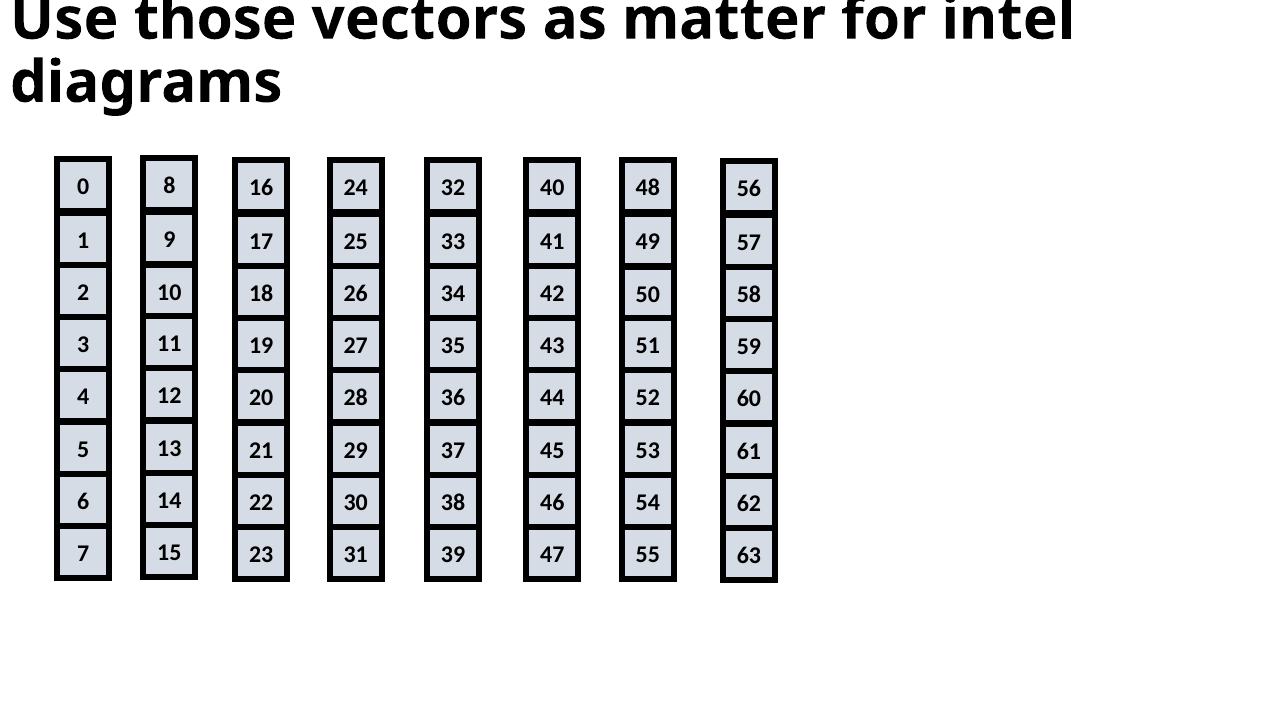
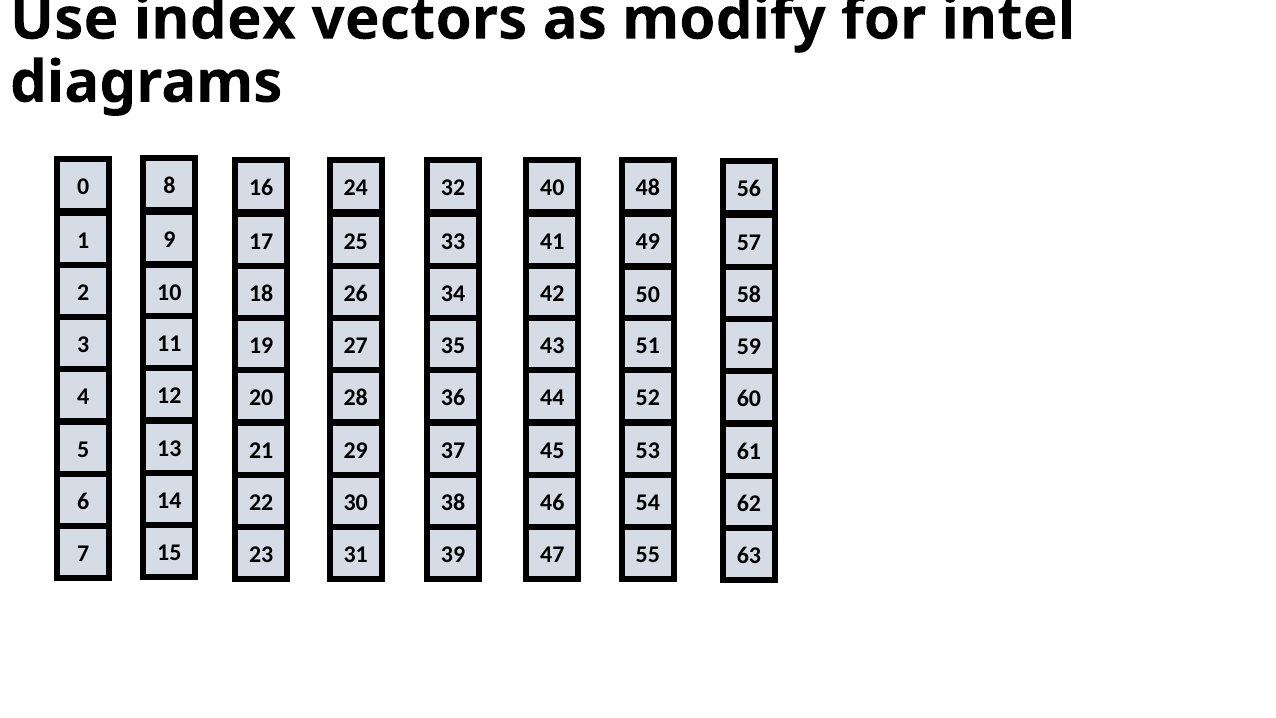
those: those -> index (215, 19)
matter: matter -> modify (724, 19)
